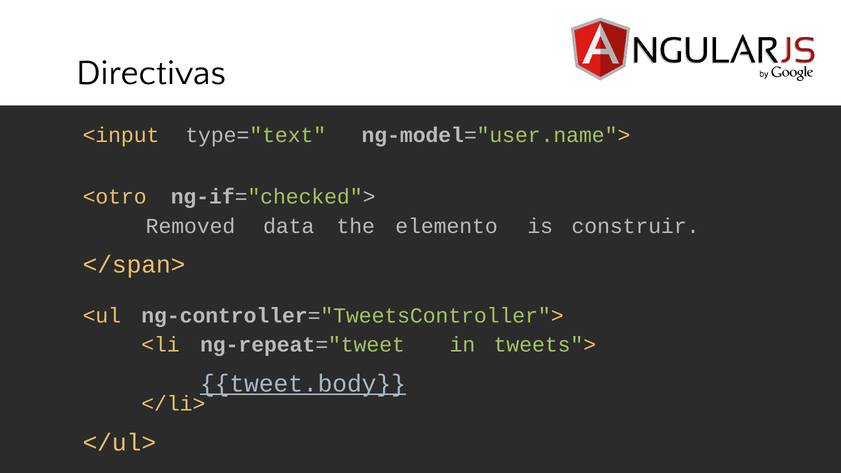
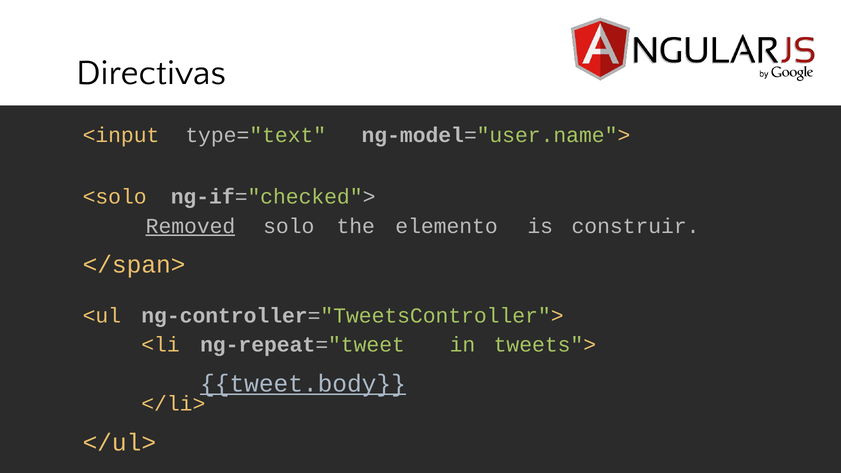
<otro: <otro -> <solo (115, 197)
Removed underline: none -> present (191, 226)
data: data -> solo (289, 226)
